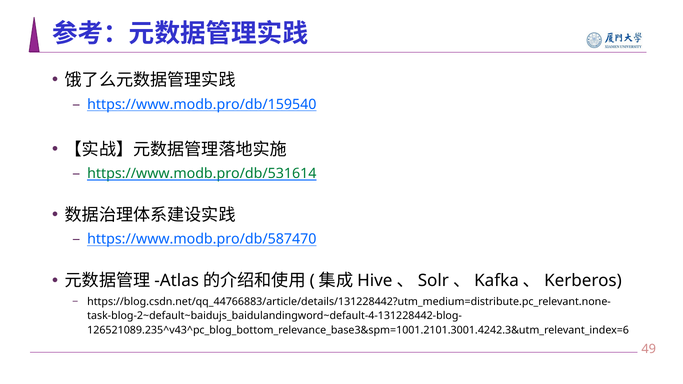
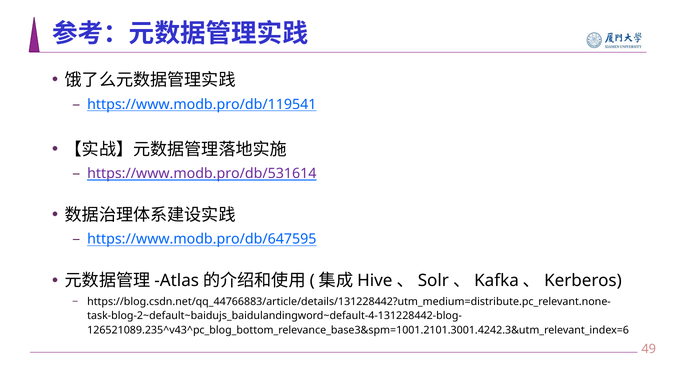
https://www.modb.pro/db/159540: https://www.modb.pro/db/159540 -> https://www.modb.pro/db/119541 (202, 104)
https://www.modb.pro/db/531614 colour: green -> purple (202, 174)
https://www.modb.pro/db/587470: https://www.modb.pro/db/587470 -> https://www.modb.pro/db/647595 (202, 239)
